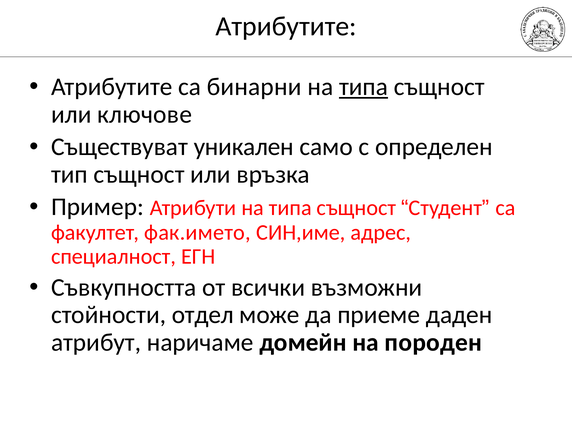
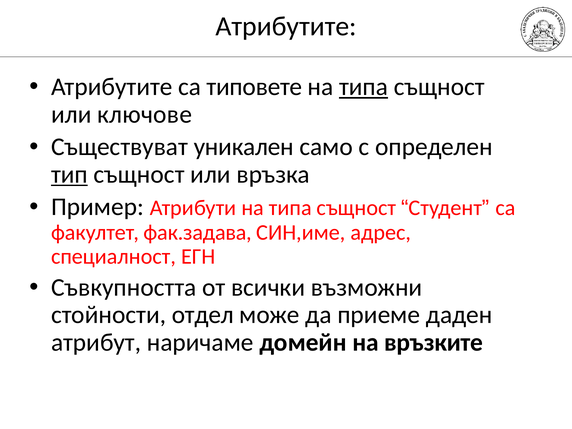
бинарни: бинарни -> типовете (254, 87)
тип underline: none -> present (69, 174)
фак.името: фак.името -> фак.задава (198, 233)
породен: породен -> връзките (434, 342)
